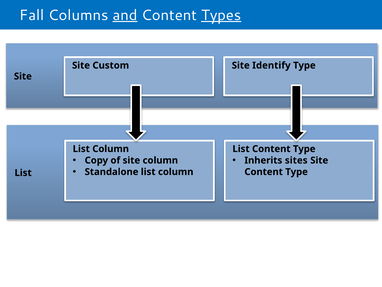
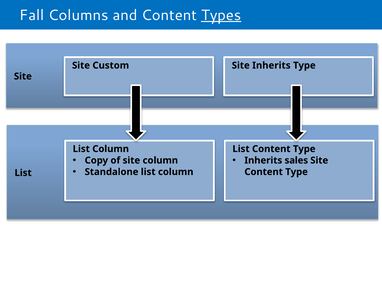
and underline: present -> none (125, 15)
Site Identify: Identify -> Inherits (271, 65)
sites: sites -> sales (296, 160)
